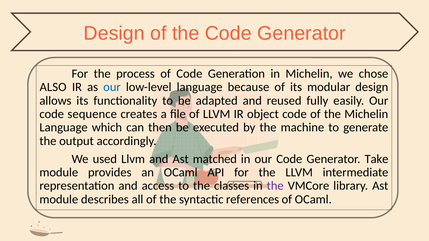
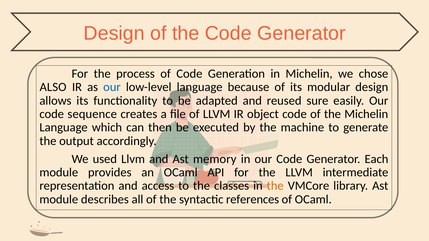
fully: fully -> sure (317, 101)
matched: matched -> memory (215, 159)
Take: Take -> Each (376, 159)
the colour: purple -> orange (275, 186)
